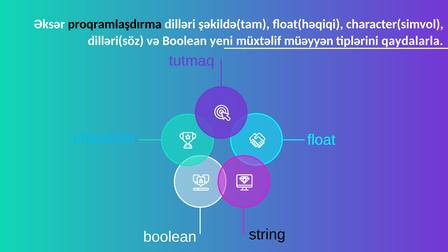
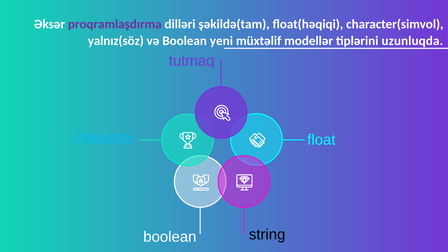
proqramlaşdırma colour: black -> purple (115, 24)
dilləri(söz: dilləri(söz -> yalnız(söz (116, 41)
müəyyən: müəyyən -> modellər (309, 41)
qaydalarla: qaydalarla -> uzunluqda (412, 41)
